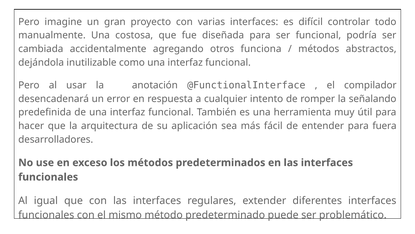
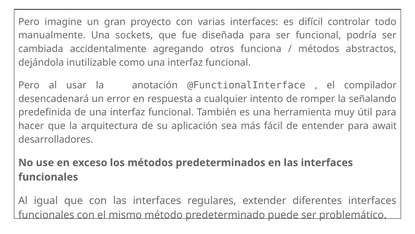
costosa: costosa -> sockets (134, 35)
fuera: fuera -> await (384, 126)
